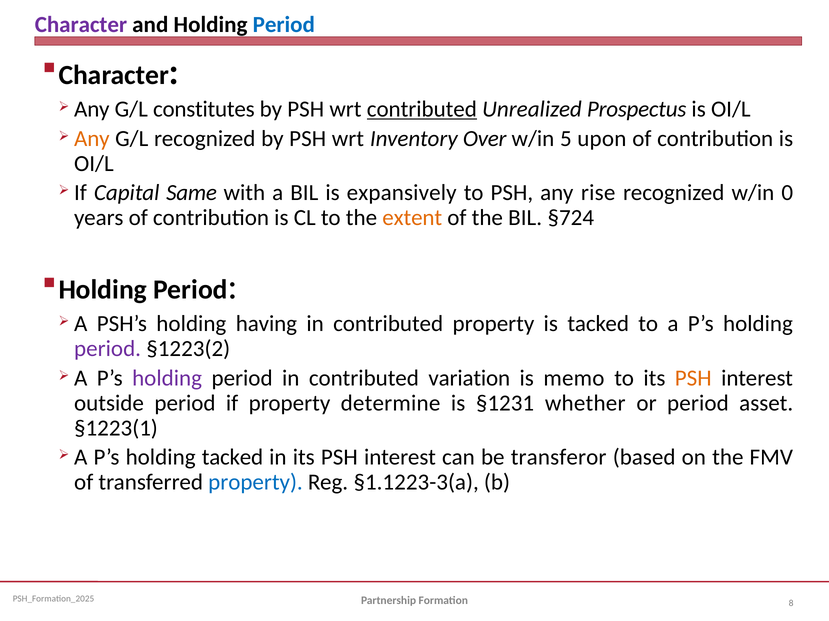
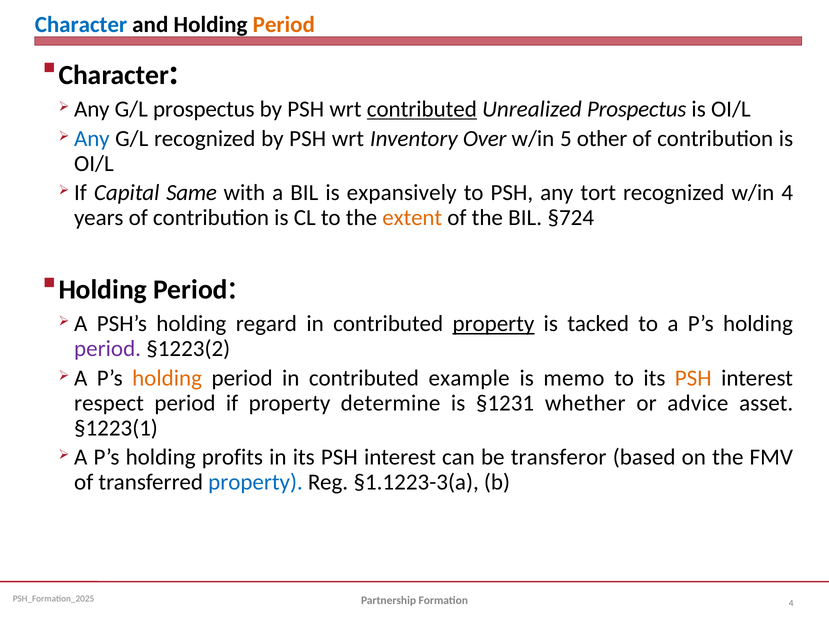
Character colour: purple -> blue (81, 25)
Period colour: blue -> orange (284, 25)
G/L constitutes: constitutes -> prospectus (204, 109)
Any colour: orange -> blue (92, 139)
upon: upon -> other (602, 139)
rise: rise -> tort (598, 193)
w/in 0: 0 -> 4 (787, 193)
having: having -> regard (266, 324)
property underline: none -> present (493, 324)
holding colour: purple -> orange (167, 379)
variation: variation -> example (469, 379)
outside: outside -> respect (109, 404)
or period: period -> advice (698, 404)
holding tacked: tacked -> profits (232, 458)
8: 8 -> 4 (791, 604)
